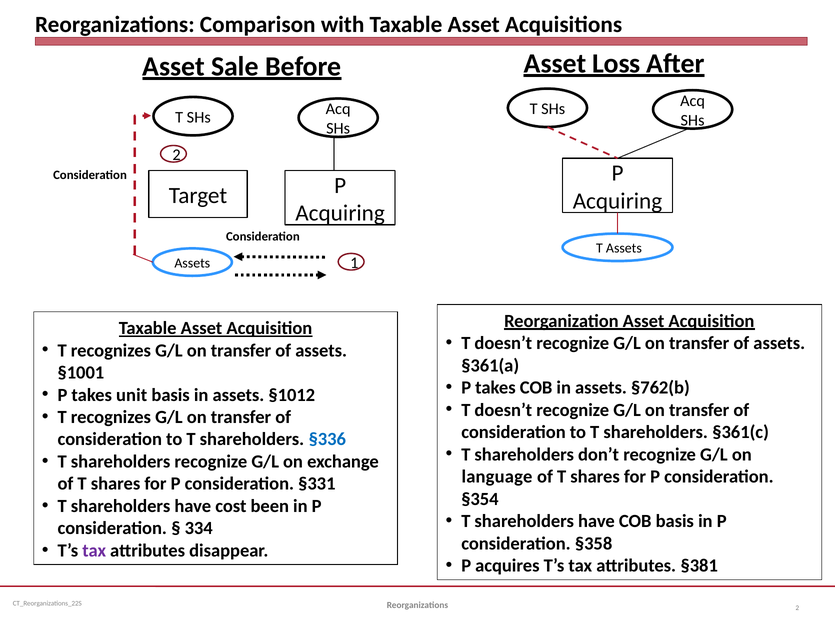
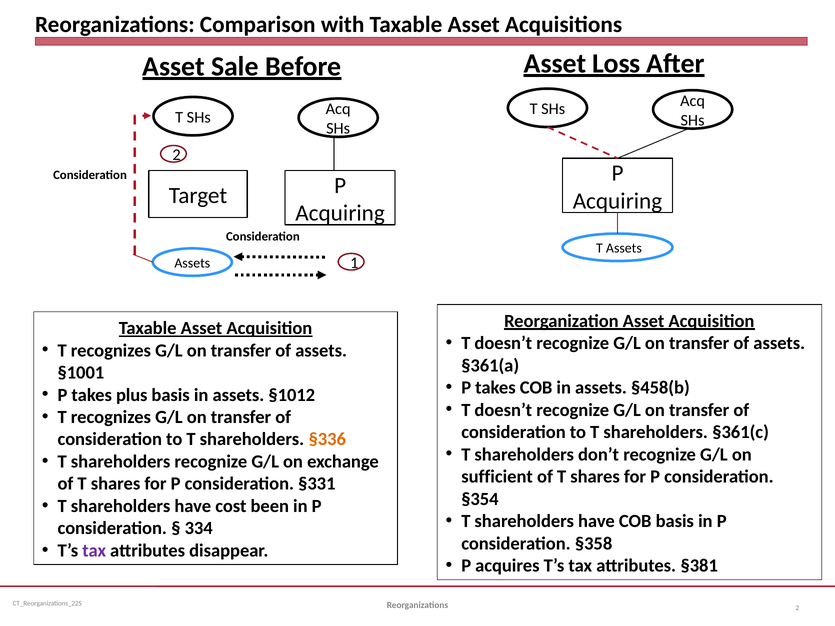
§762(b: §762(b -> §458(b (660, 388)
unit: unit -> plus (132, 395)
§336 colour: blue -> orange (327, 440)
language: language -> sufficient (497, 477)
